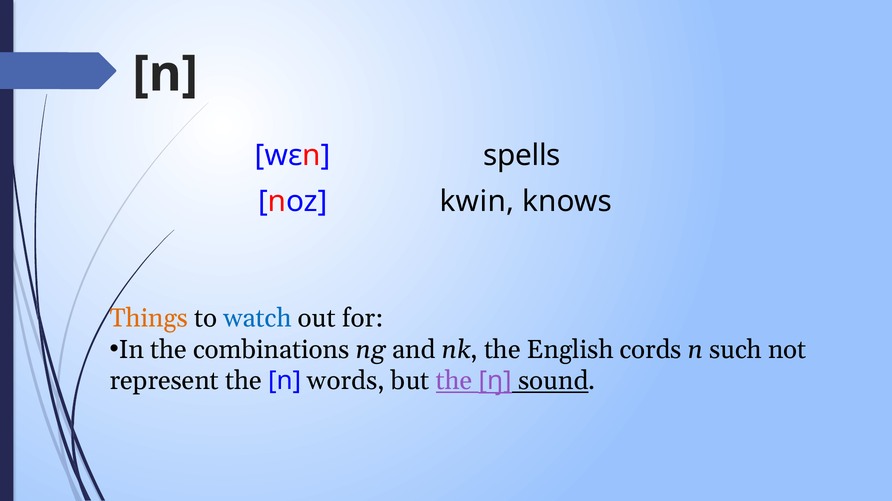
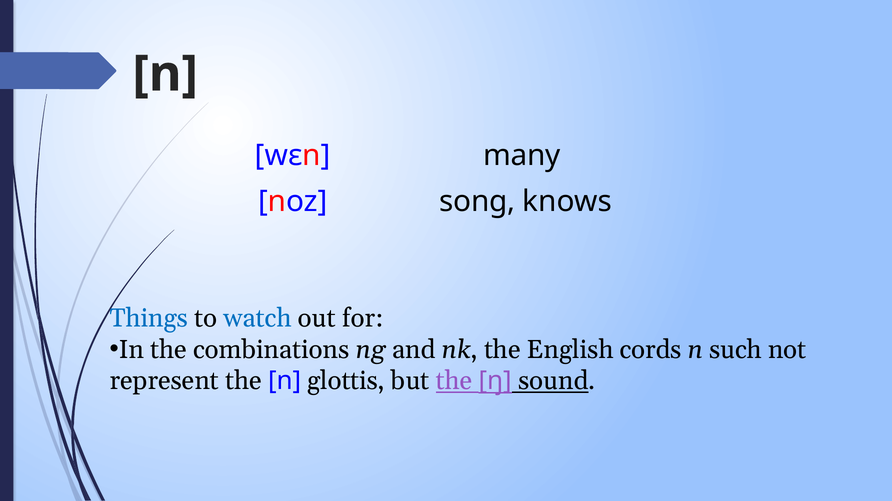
spells: spells -> many (522, 156)
kwin: kwin -> song (477, 202)
Things colour: orange -> blue (149, 319)
words: words -> glottis (346, 381)
